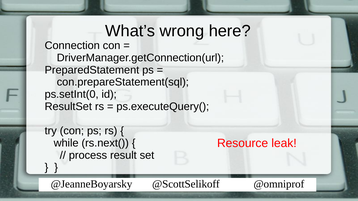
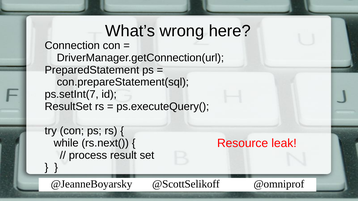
ps.setInt(0: ps.setInt(0 -> ps.setInt(7 (72, 94)
